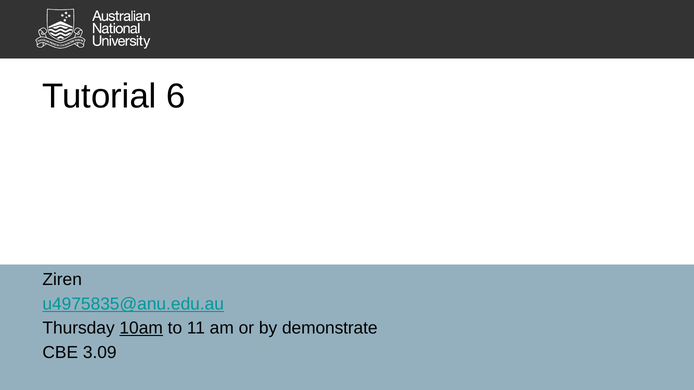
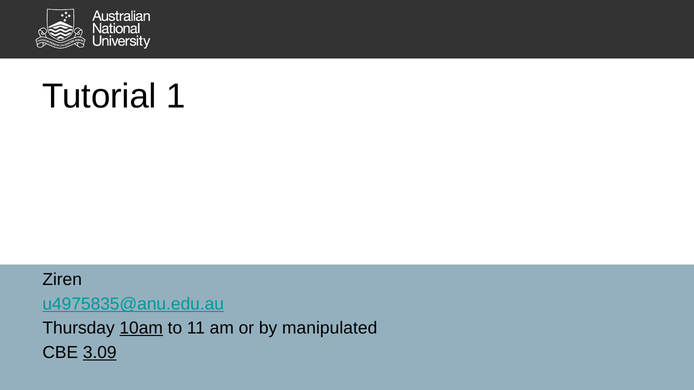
6: 6 -> 1 (176, 96)
demonstrate: demonstrate -> manipulated (330, 329)
3.09 underline: none -> present (100, 353)
